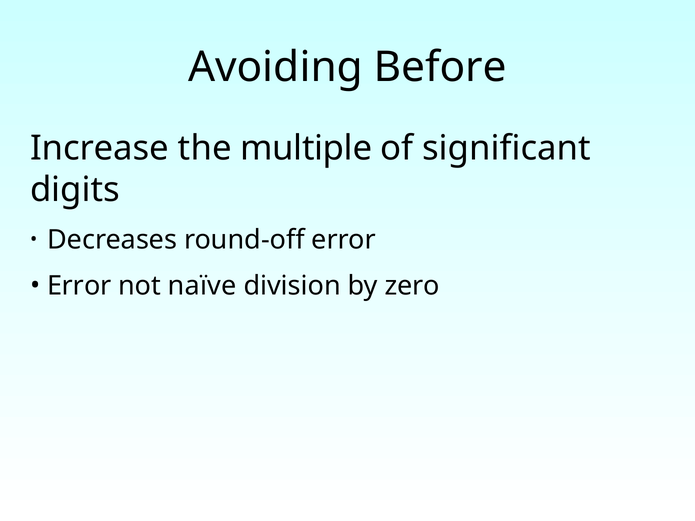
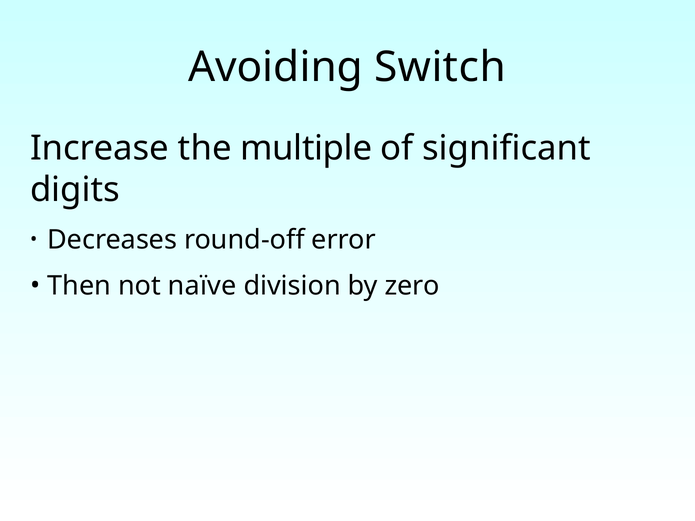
Before: Before -> Switch (440, 67)
Error: Error -> Then (79, 286)
